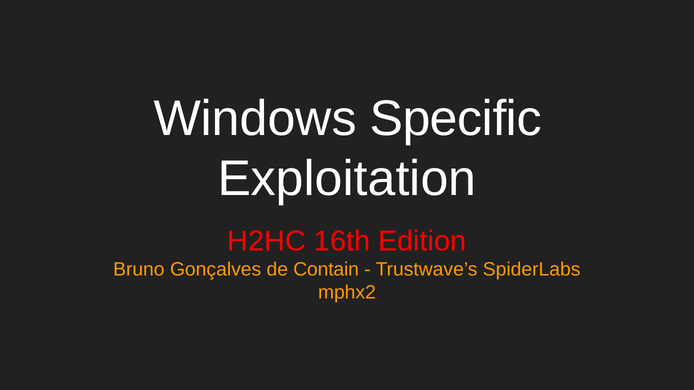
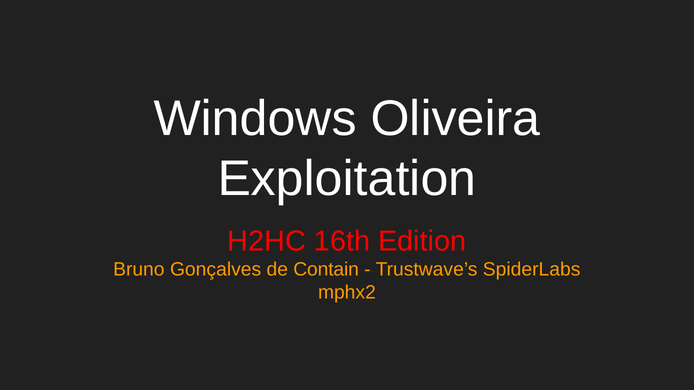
Specific: Specific -> Oliveira (455, 119)
